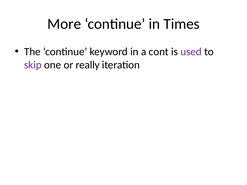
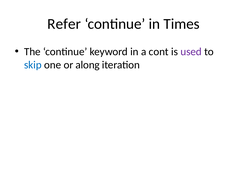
More: More -> Refer (64, 24)
skip colour: purple -> blue (33, 65)
really: really -> along (88, 65)
